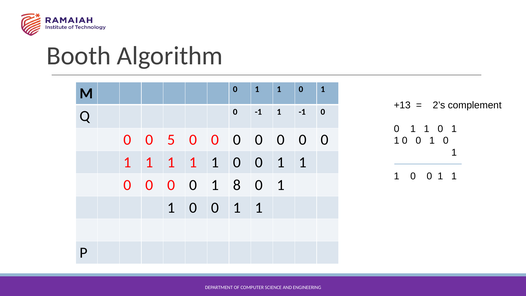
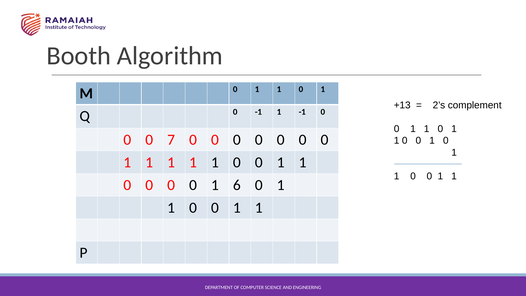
5: 5 -> 7 (171, 140)
8: 8 -> 6 (237, 185)
